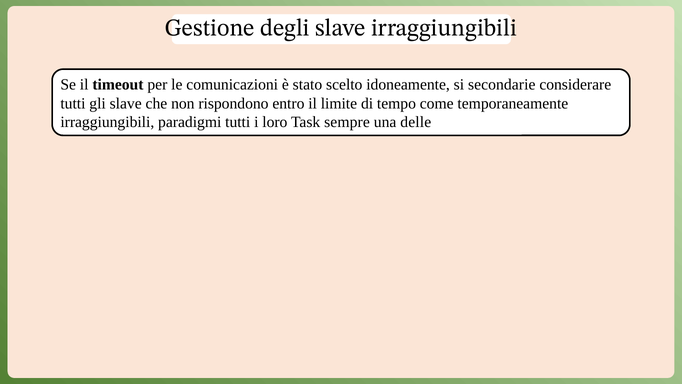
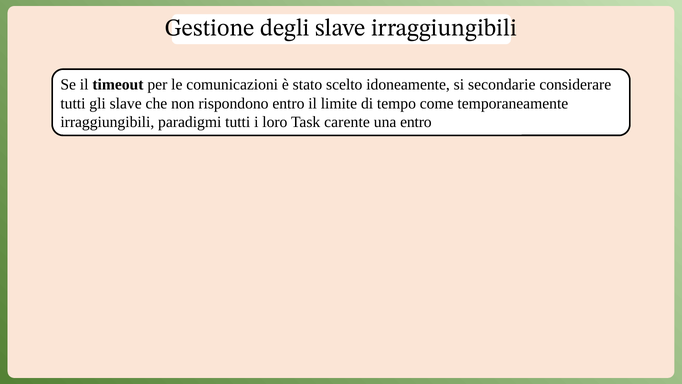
sempre: sempre -> carente (347, 122)
una delle: delle -> entro (416, 122)
